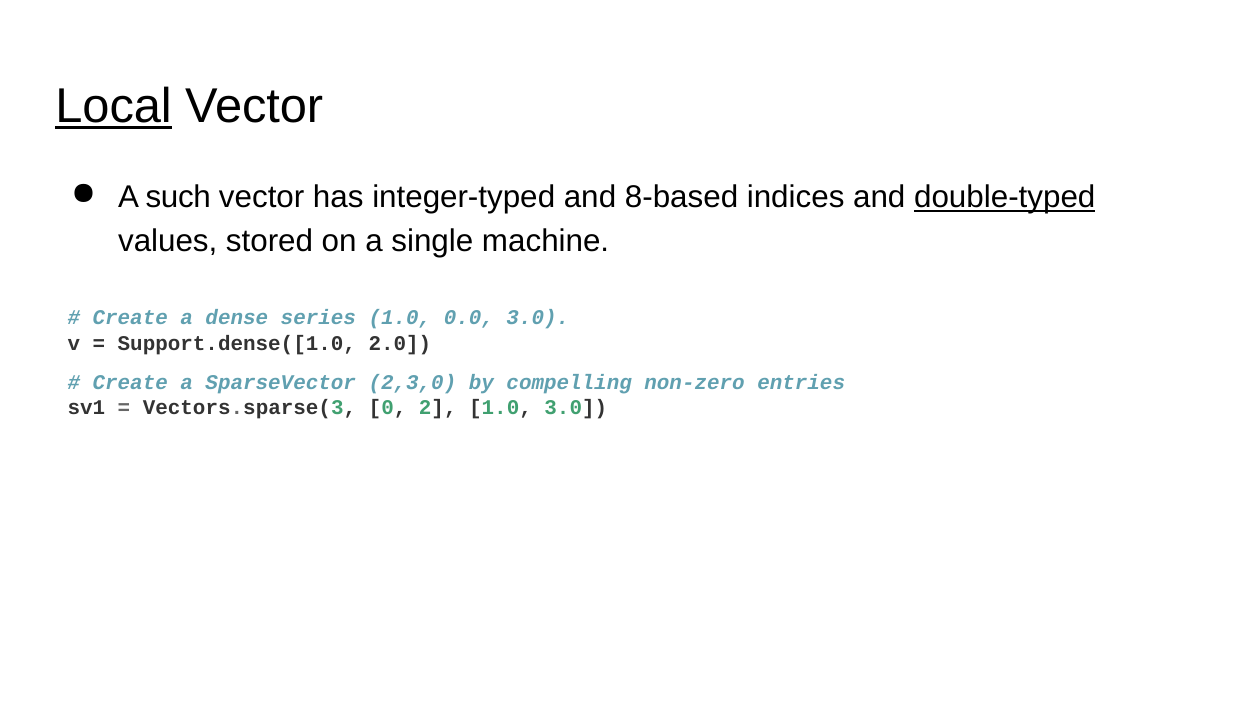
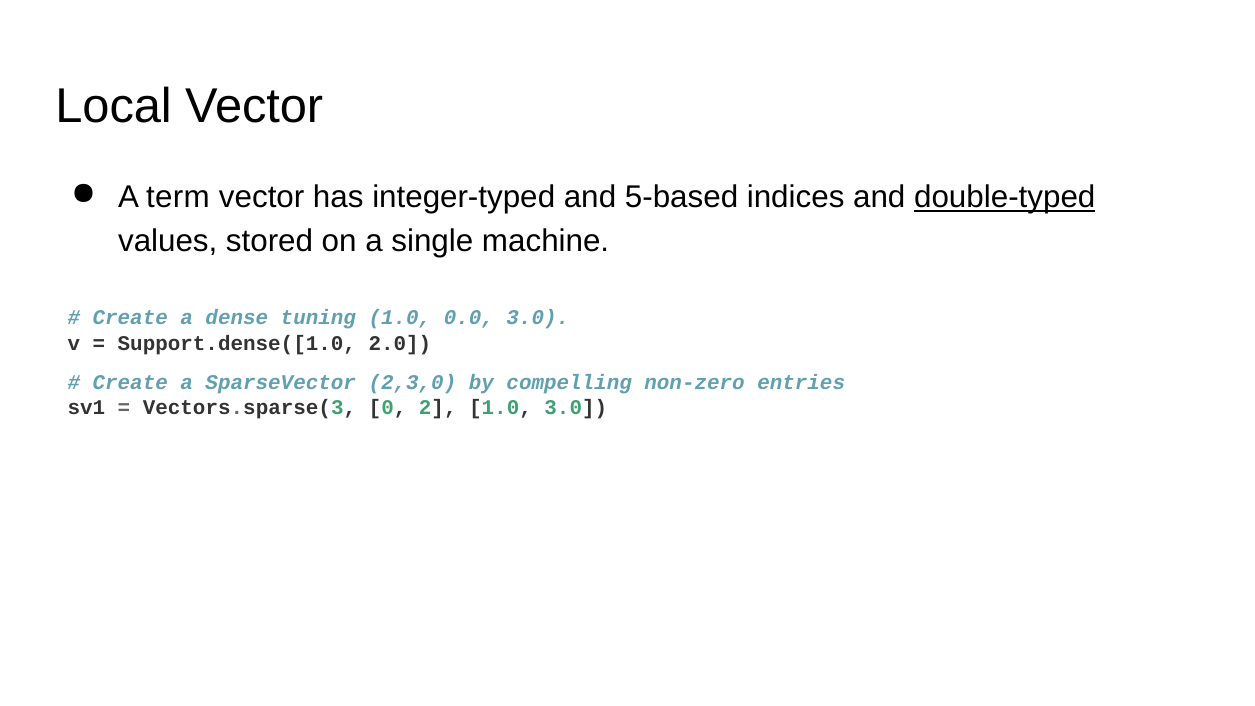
Local underline: present -> none (114, 106)
such: such -> term (178, 197)
8-based: 8-based -> 5-based (682, 197)
series: series -> tuning (318, 318)
